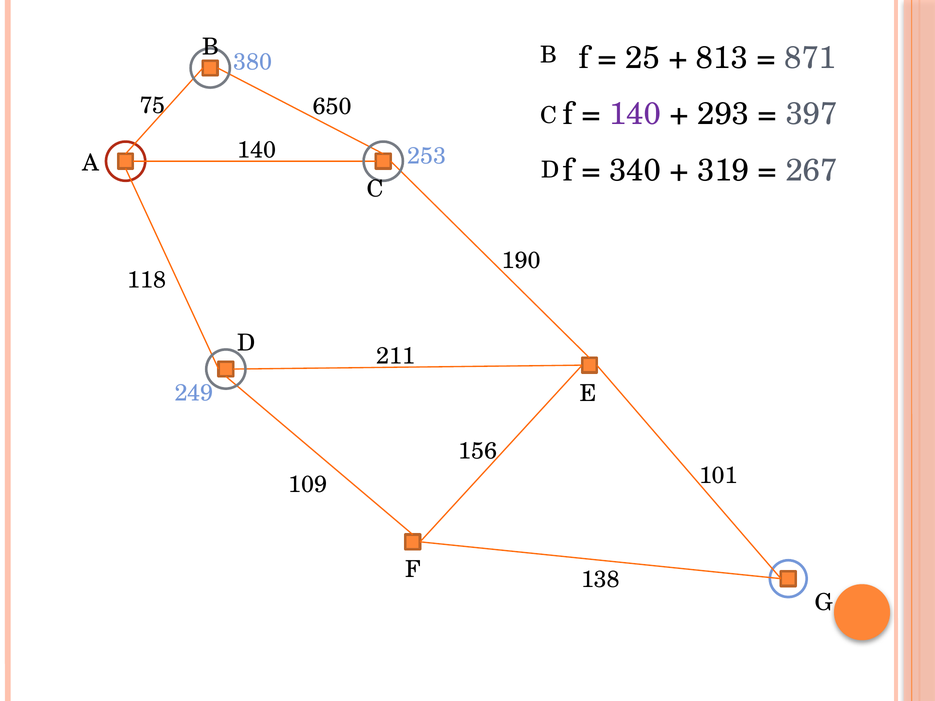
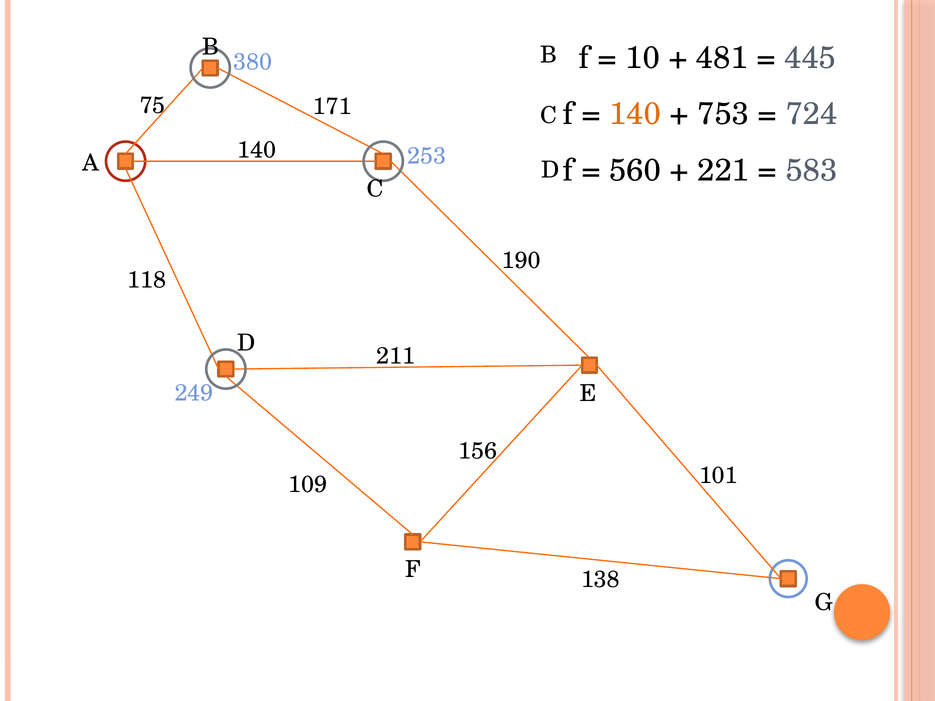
25: 25 -> 10 (643, 58)
813: 813 -> 481 (722, 58)
871: 871 -> 445 (810, 58)
650: 650 -> 171 (332, 107)
140 colour: purple -> orange (635, 114)
293: 293 -> 753 (723, 114)
397: 397 -> 724 (812, 114)
340: 340 -> 560 (635, 170)
319: 319 -> 221 (723, 170)
267: 267 -> 583 (812, 170)
